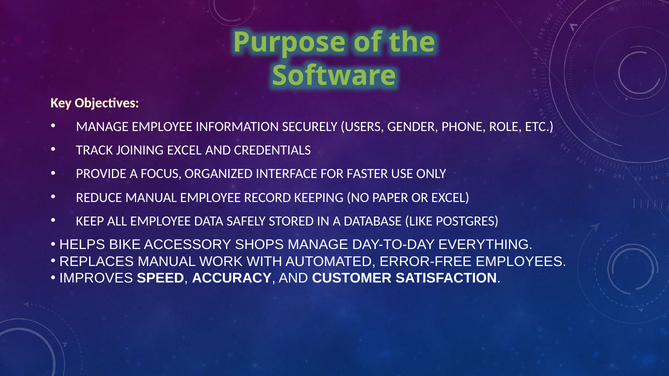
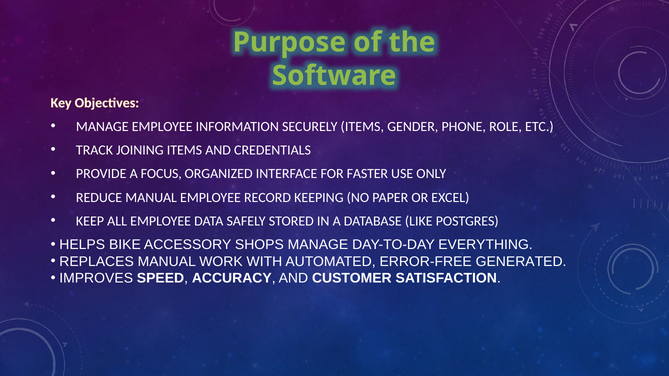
SECURELY USERS: USERS -> ITEMS (362, 127)
JOINING EXCEL: EXCEL -> ITEMS (184, 150)
EMPLOYEES: EMPLOYEES -> GENERATED (521, 262)
